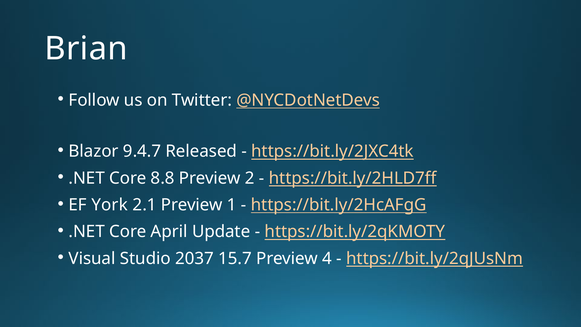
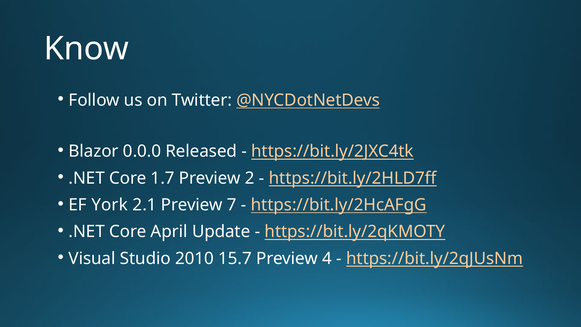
Brian: Brian -> Know (86, 49)
9.4.7: 9.4.7 -> 0.0.0 (142, 151)
8.8: 8.8 -> 1.7 (163, 178)
1: 1 -> 7 (232, 205)
2037: 2037 -> 2010 (195, 258)
